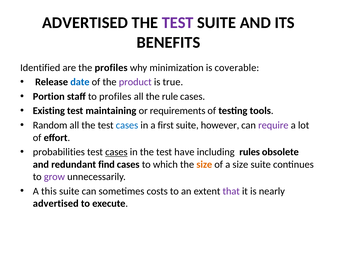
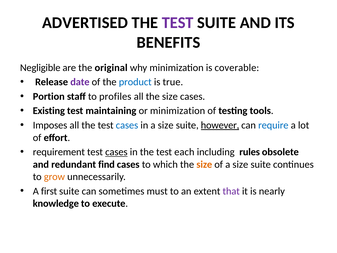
Identified: Identified -> Negligible (40, 68)
the profiles: profiles -> original (111, 68)
date colour: blue -> purple (80, 82)
product colour: purple -> blue (135, 82)
all the rule: rule -> size (170, 96)
or requirements: requirements -> minimization (178, 111)
Random: Random -> Imposes (50, 125)
in a first: first -> size (166, 125)
however underline: none -> present (220, 125)
require colour: purple -> blue (273, 125)
probabilities: probabilities -> requirement (59, 152)
have: have -> each (184, 152)
grow colour: purple -> orange (54, 177)
this: this -> first (49, 191)
costs: costs -> must (157, 191)
advertised: advertised -> knowledge (56, 203)
